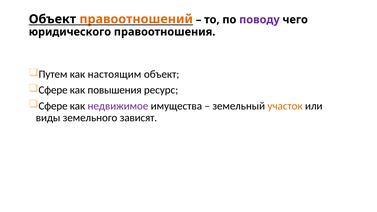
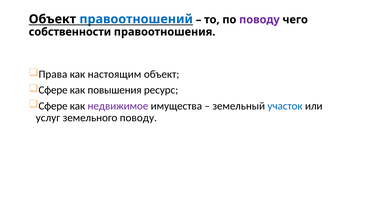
правоотношений colour: orange -> blue (136, 19)
юридического: юридического -> собственности (70, 32)
Путем: Путем -> Права (53, 74)
участок colour: orange -> blue (285, 106)
виды: виды -> услуг (48, 118)
земельного зависят: зависят -> поводу (138, 118)
